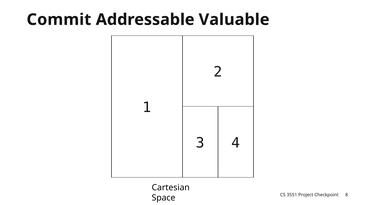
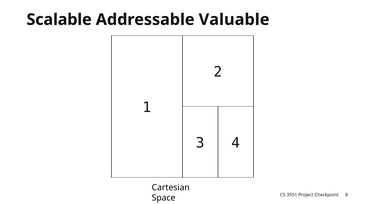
Commit: Commit -> Scalable (59, 20)
